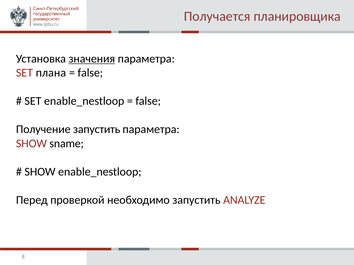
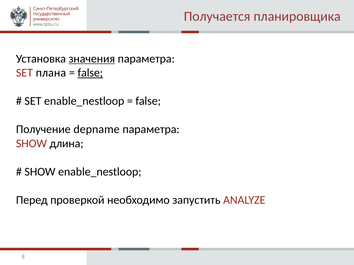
false underline: none -> present (90, 73)
Получение запустить: запустить -> depname (97, 130)
sname: sname -> длина (67, 144)
